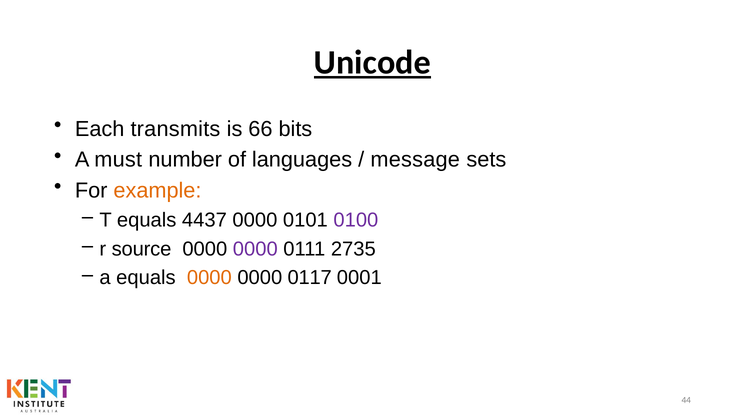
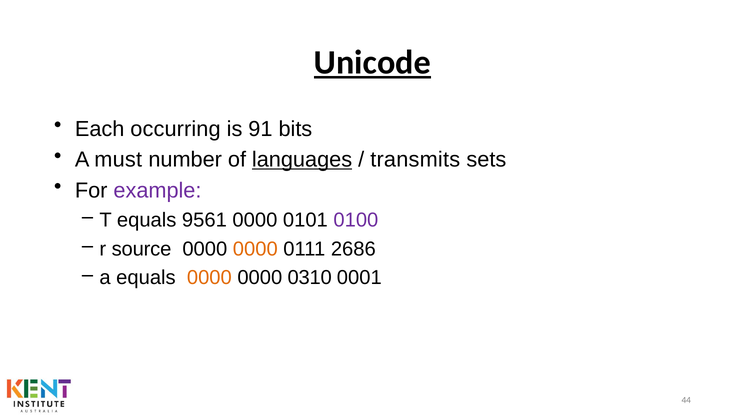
transmits: transmits -> occurring (175, 129)
66: 66 -> 91 (260, 129)
languages underline: none -> present (302, 160)
message: message -> transmits (415, 160)
example colour: orange -> purple (157, 190)
4437: 4437 -> 9561 (204, 220)
0000 colour: purple -> orange (255, 249)
2735: 2735 -> 2686 (353, 249)
0117: 0117 -> 0310 (310, 278)
